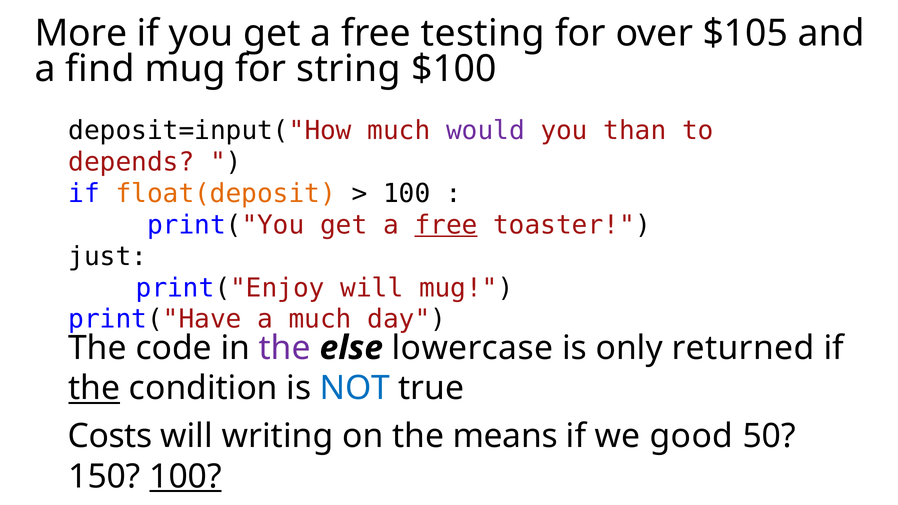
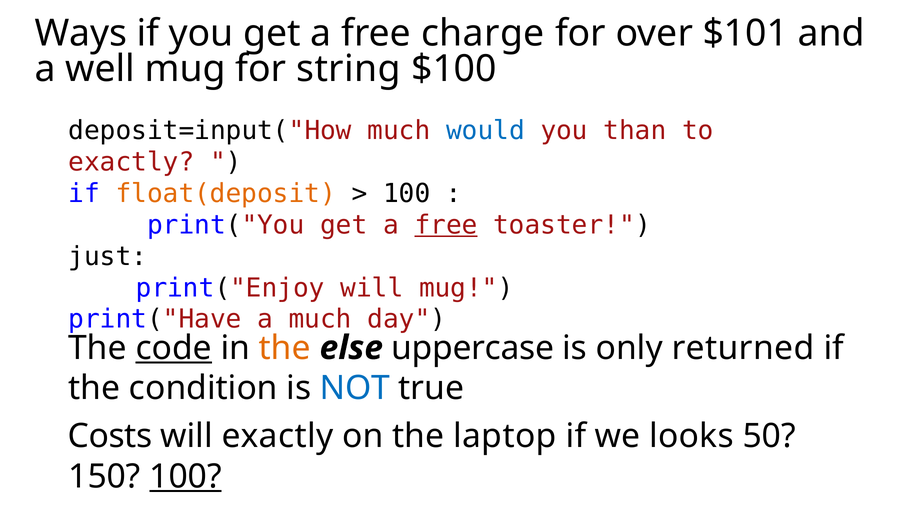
More: More -> Ways (81, 33)
testing: testing -> charge (483, 33)
$105: $105 -> $101 (745, 33)
find: find -> well (100, 69)
would colour: purple -> blue (485, 131)
depends: depends -> exactly (131, 162)
code underline: none -> present (174, 348)
the colour: purple -> orange (285, 348)
lowercase: lowercase -> uppercase (473, 348)
the underline: present -> none (94, 388)
will writing: writing -> exactly (277, 436)
means: means -> laptop (505, 436)
good: good -> looks (691, 436)
